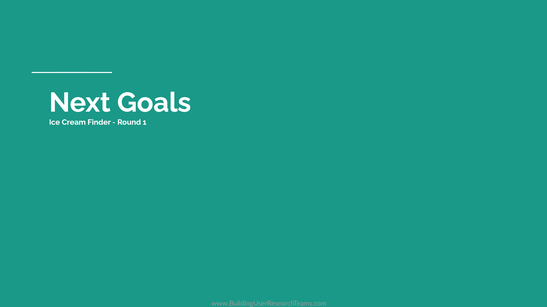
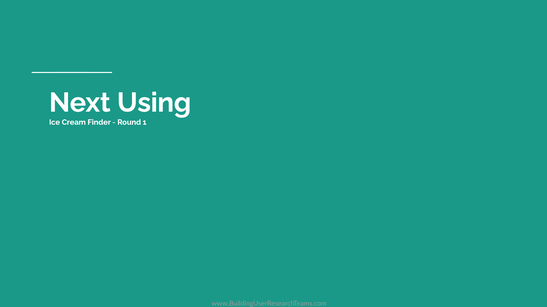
Goals: Goals -> Using (154, 103)
